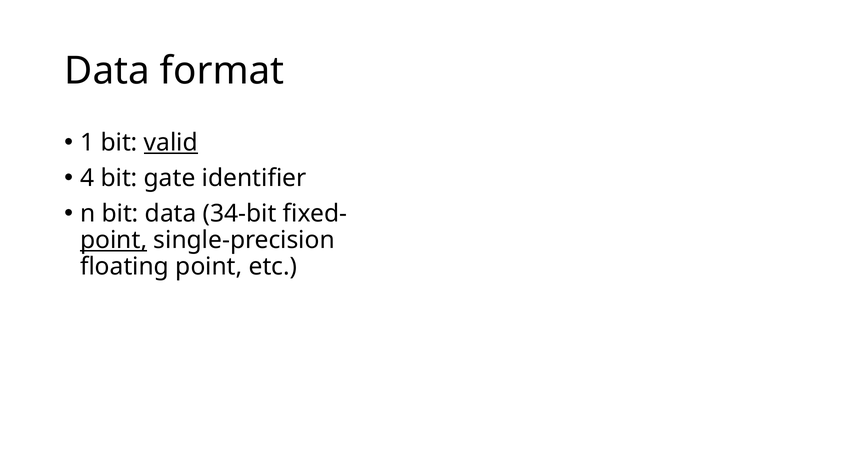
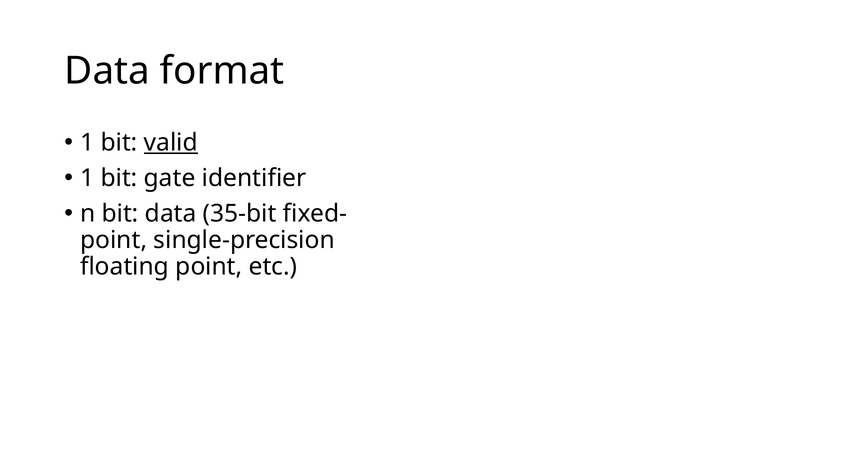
4: 4 -> 1 (87, 178)
34-bit: 34-bit -> 35-bit (240, 213)
point underline: present -> none (114, 240)
